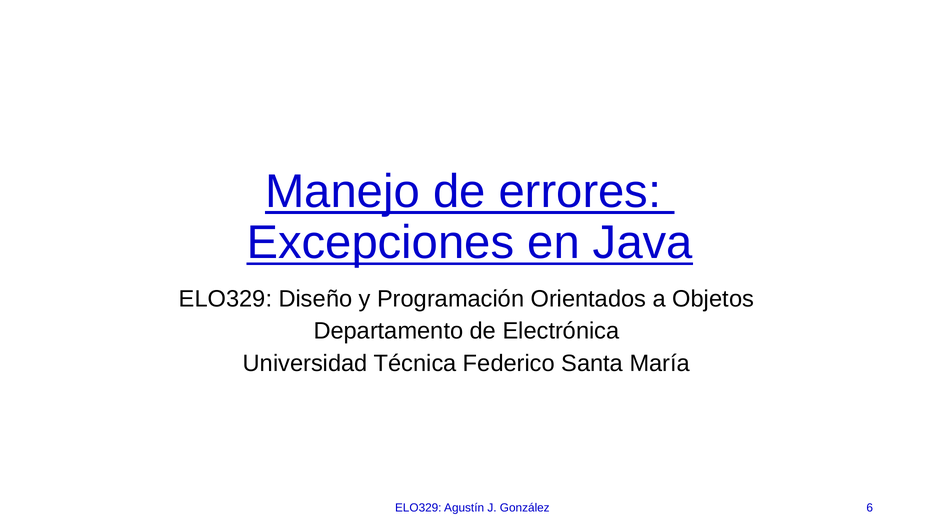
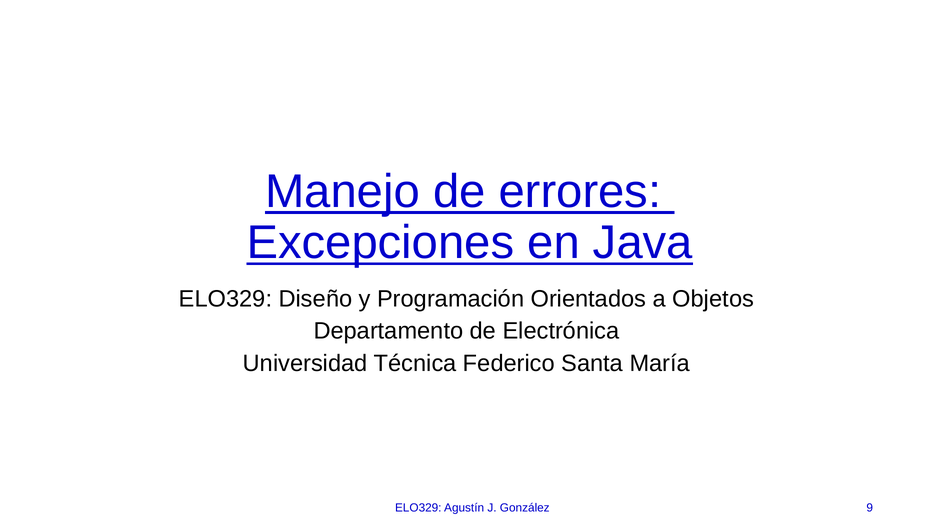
6: 6 -> 9 (870, 508)
